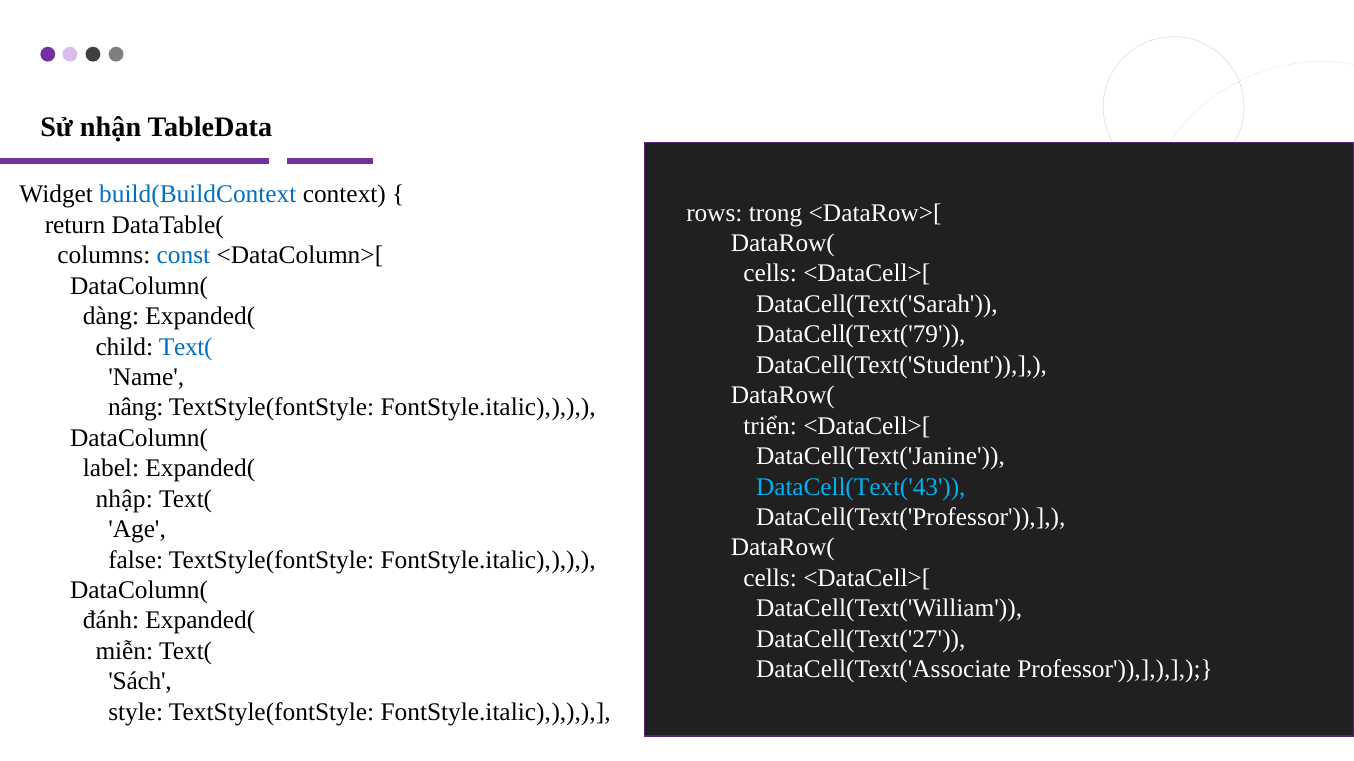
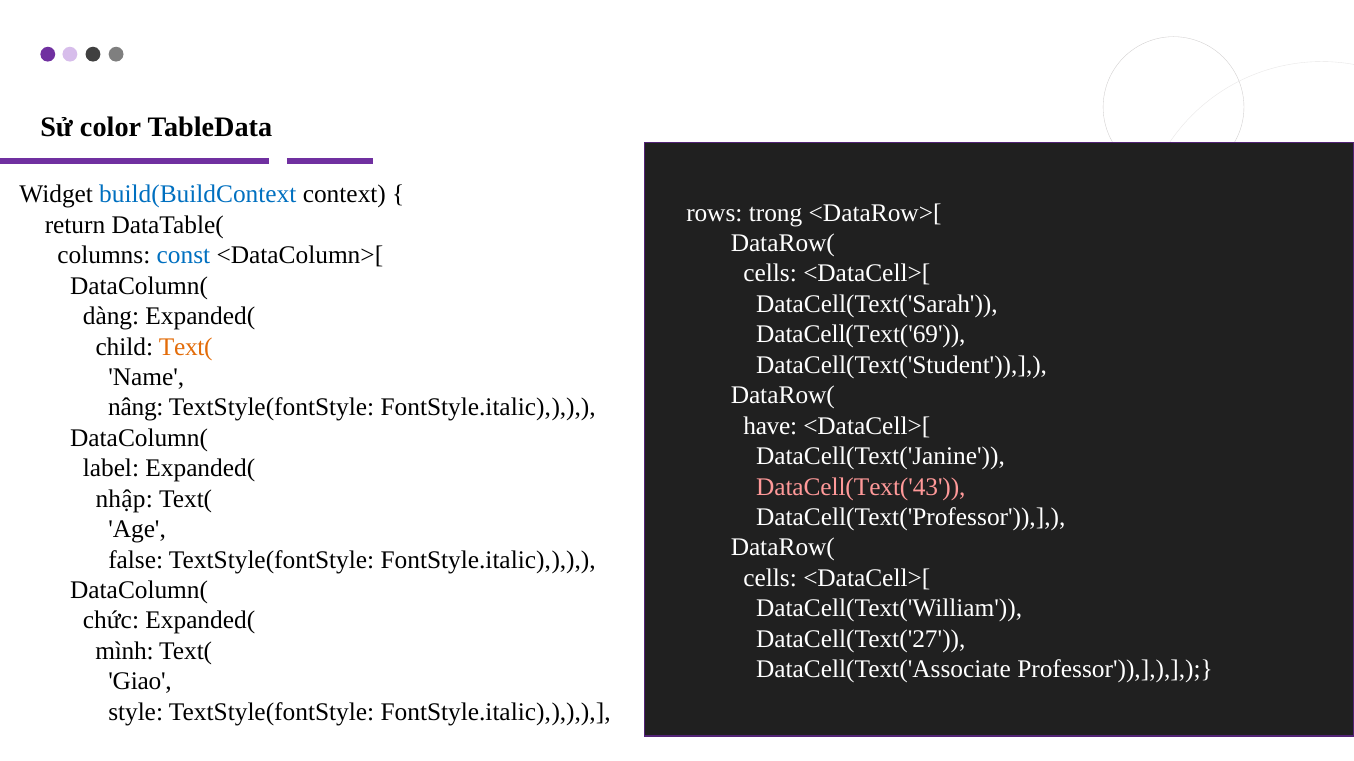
nhận: nhận -> color (111, 127)
DataCell(Text('79: DataCell(Text('79 -> DataCell(Text('69 (861, 335)
Text( colour: blue -> orange (186, 347)
triển: triển -> have (770, 426)
DataCell(Text('43 colour: light blue -> pink (861, 487)
đánh: đánh -> chức (111, 621)
miễn: miễn -> mình (124, 652)
Sách: Sách -> Giao (140, 682)
